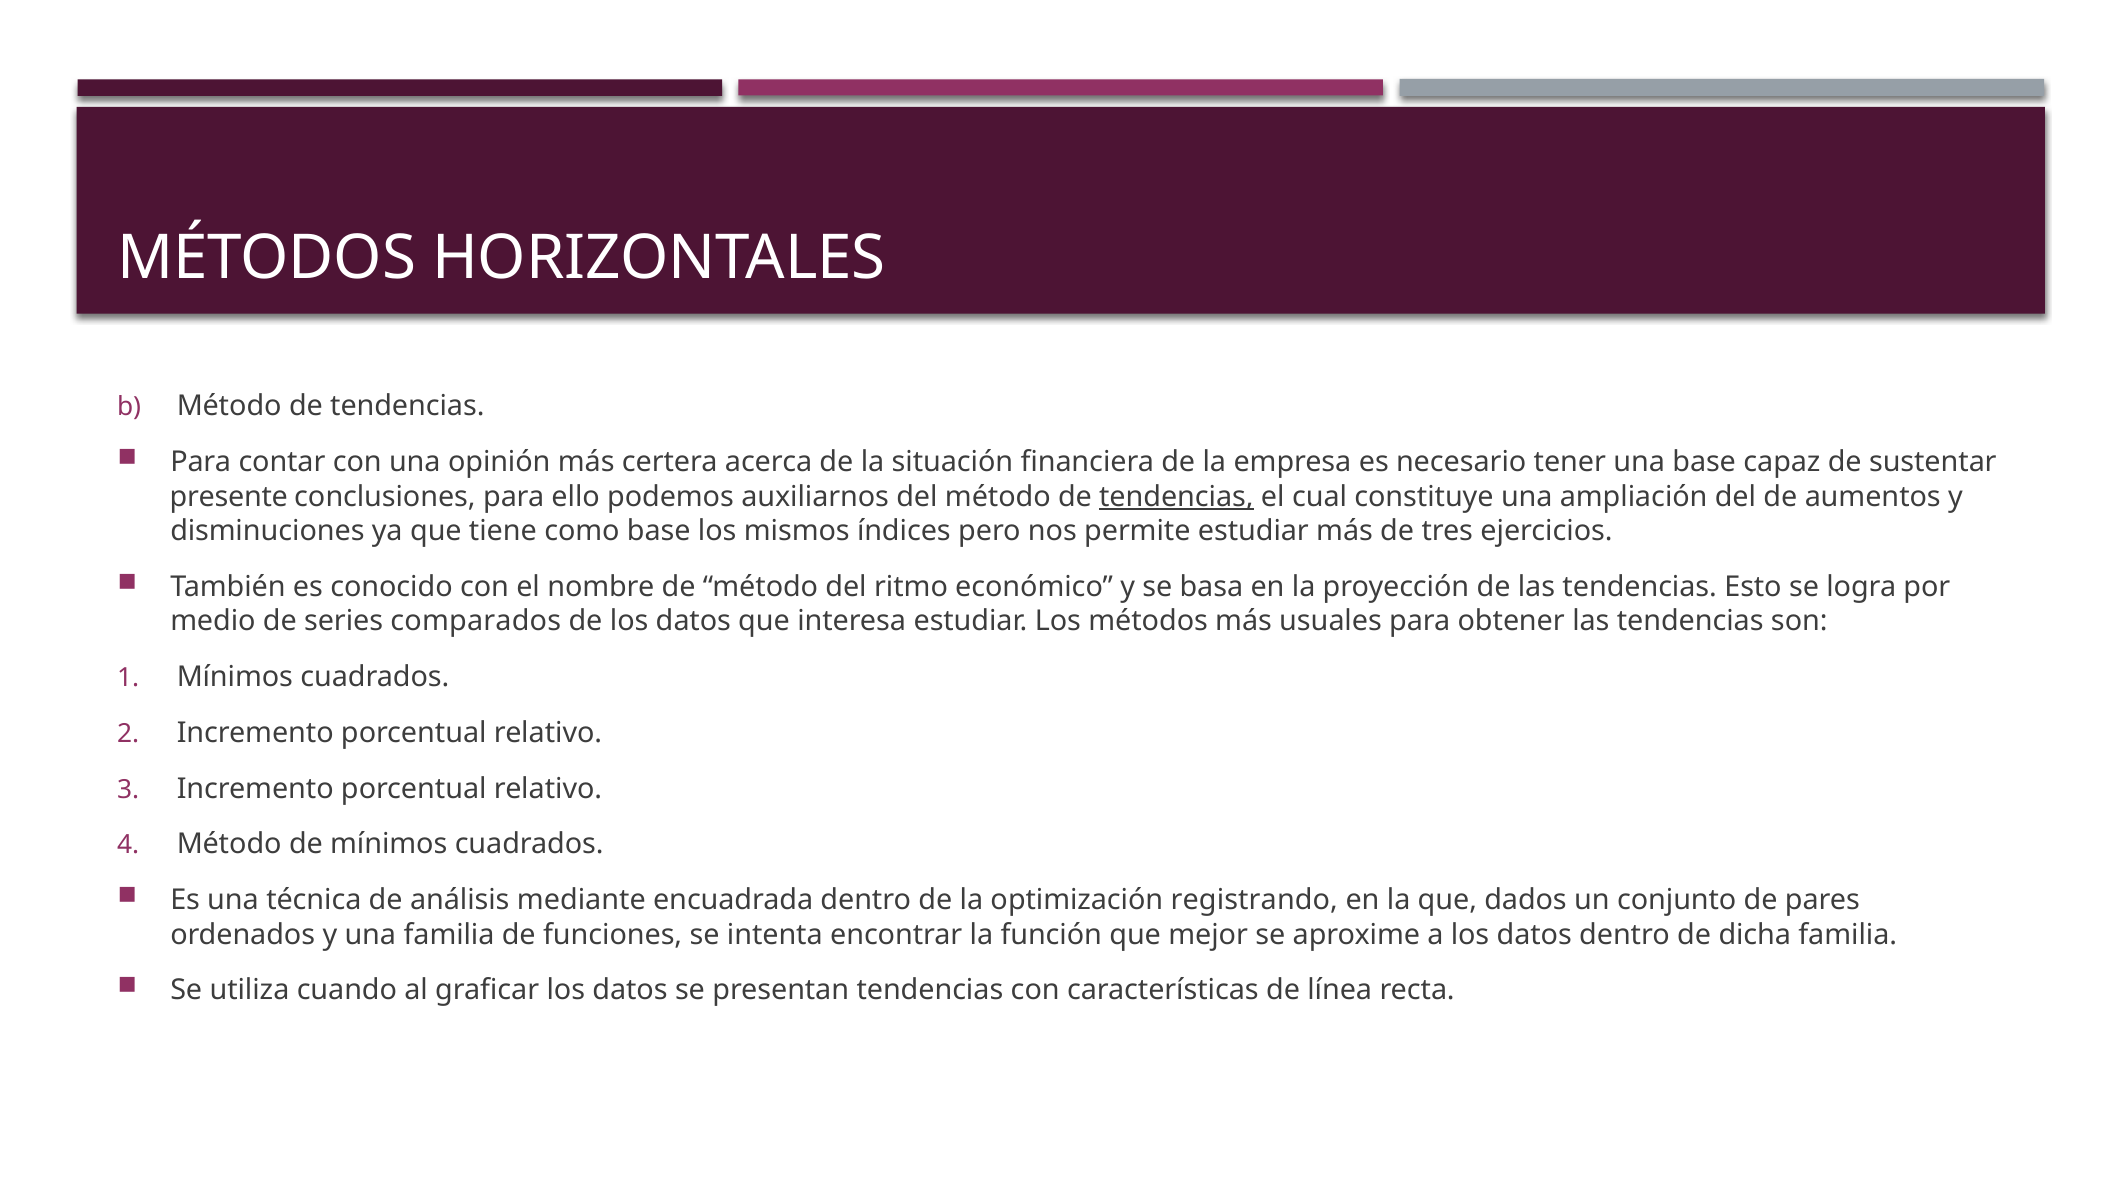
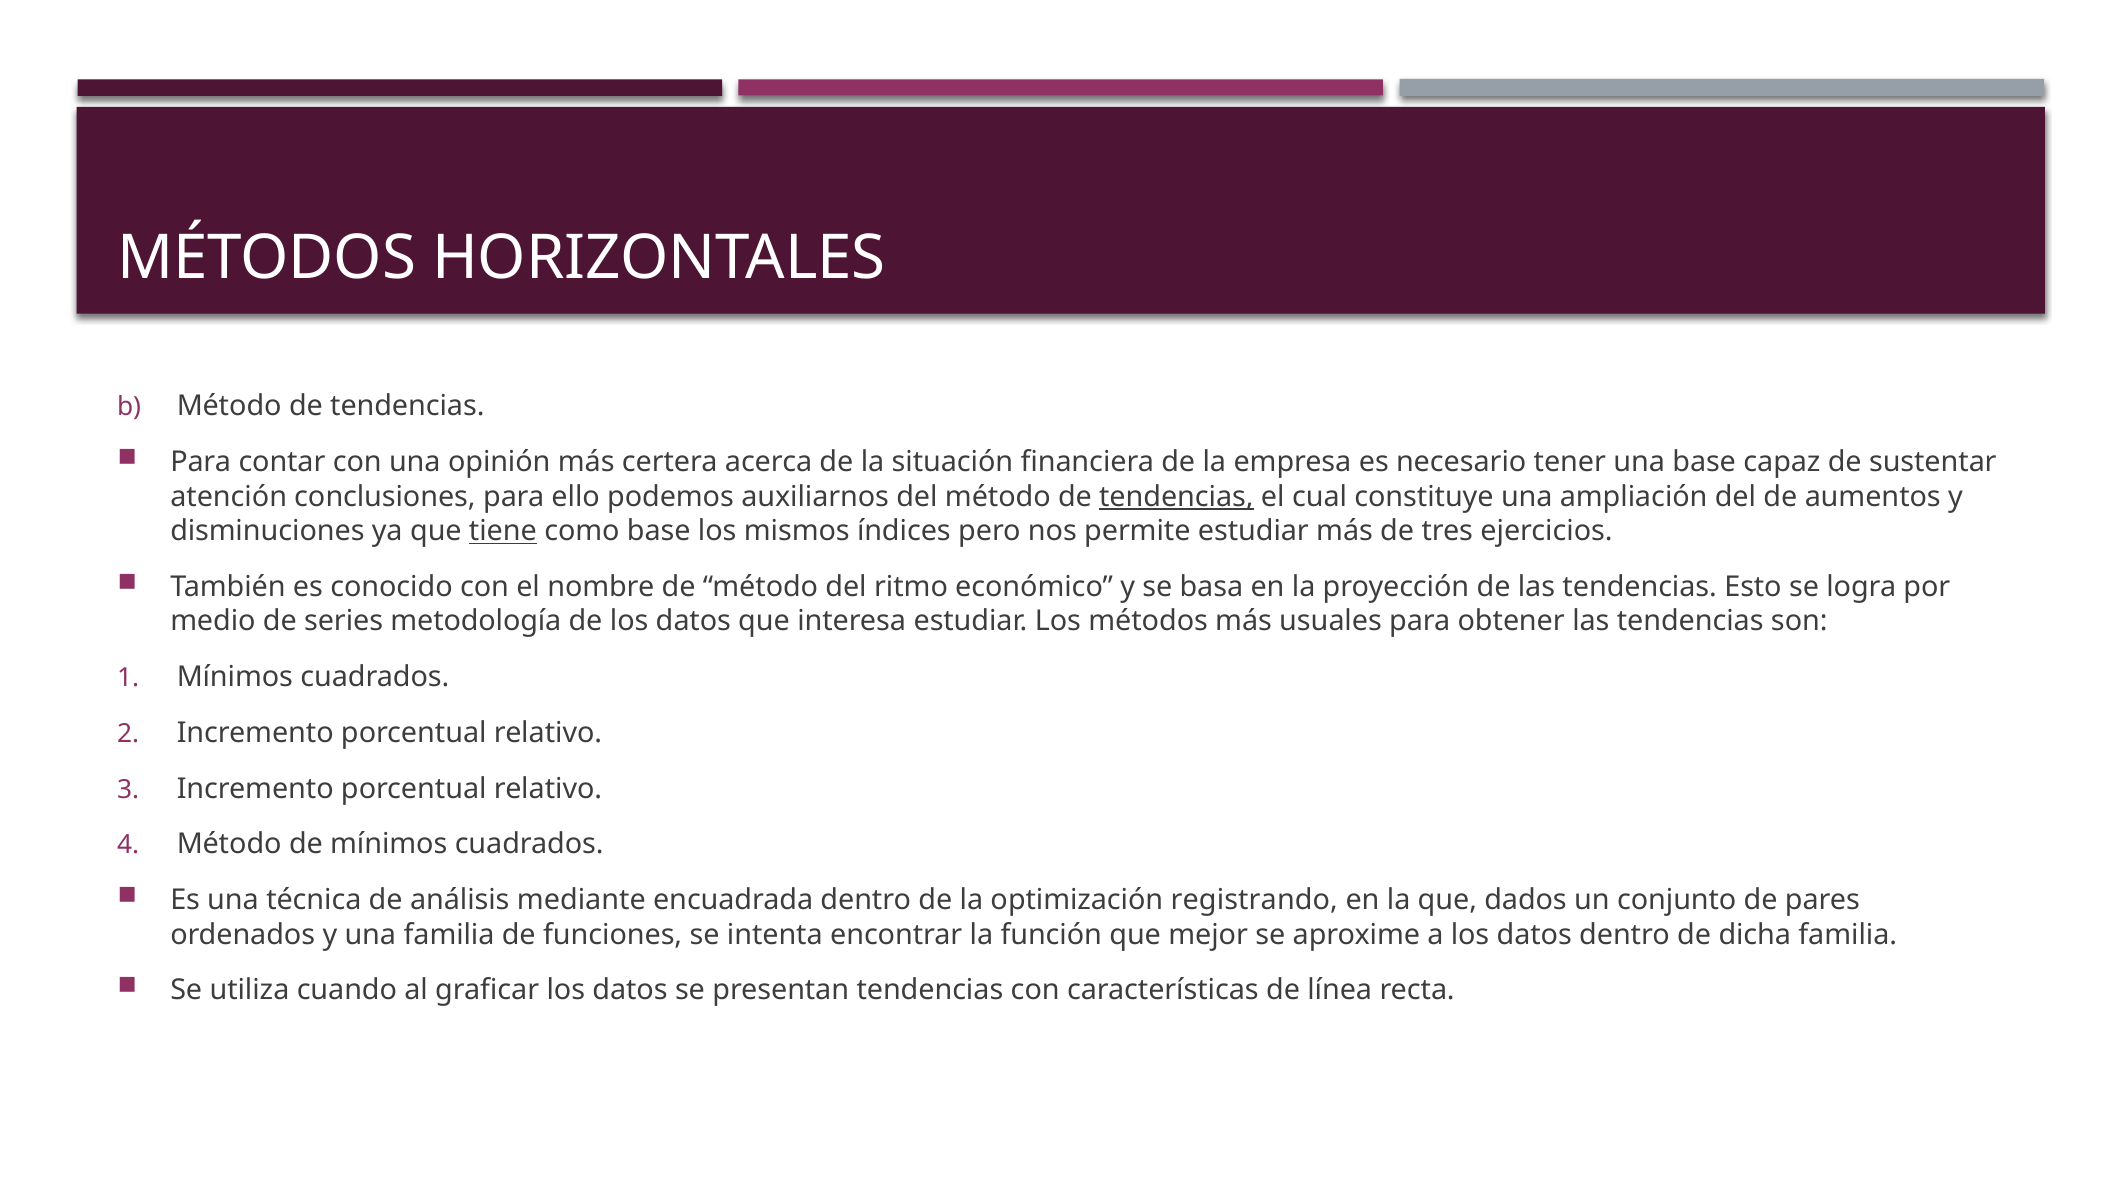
presente: presente -> atención (229, 497)
tiene underline: none -> present (503, 531)
comparados: comparados -> metodología (476, 622)
